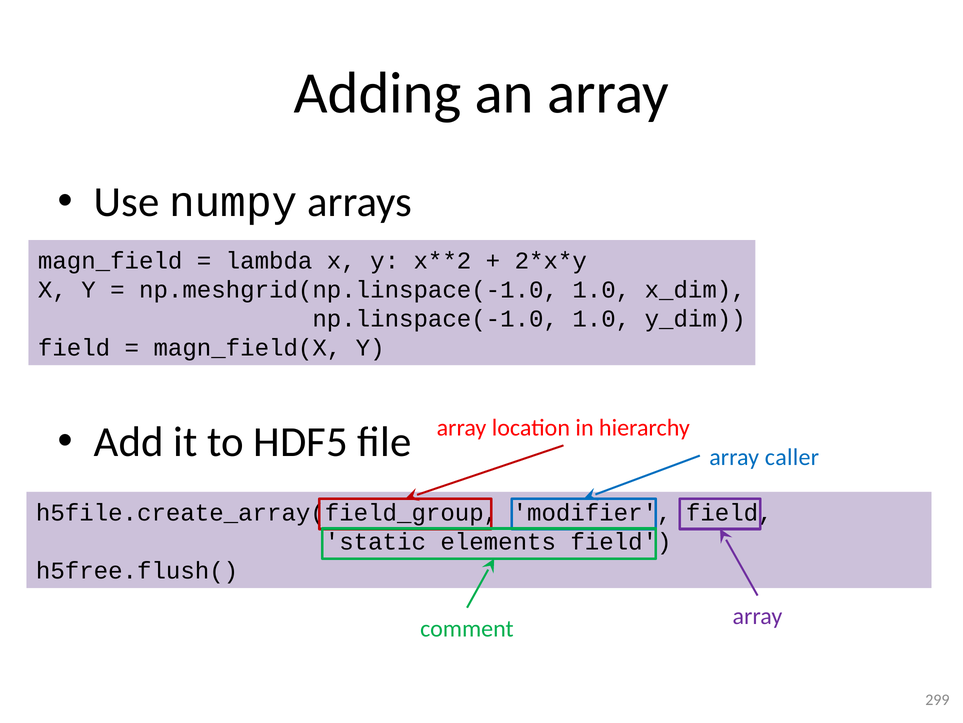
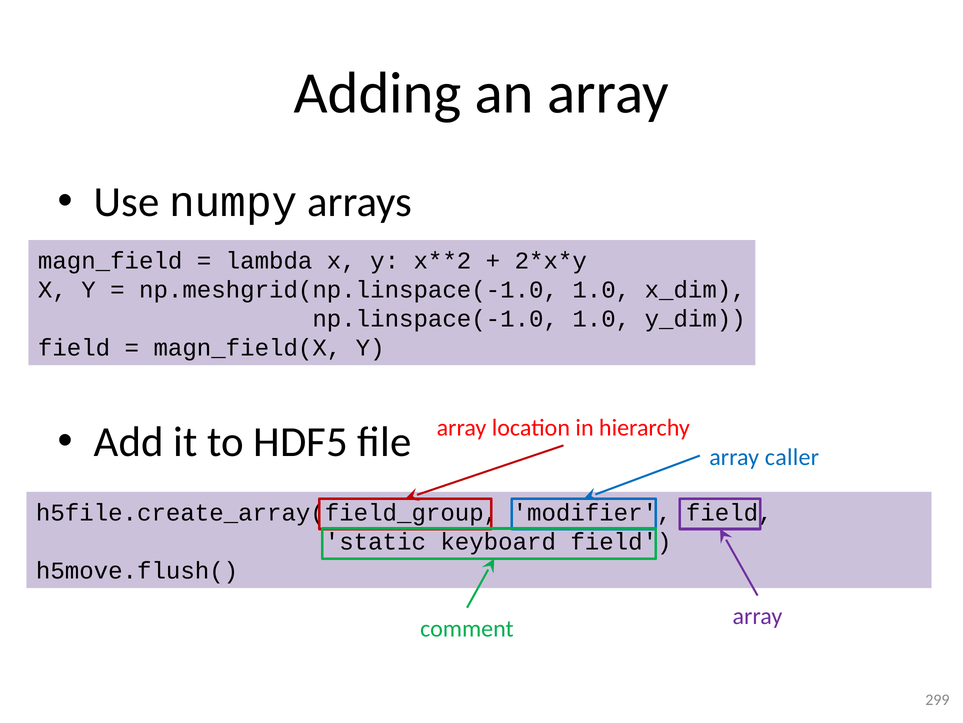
elements: elements -> keyboard (498, 541)
h5free.flush(: h5free.flush( -> h5move.flush( (137, 570)
